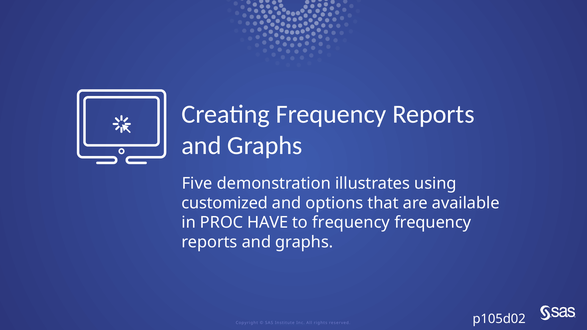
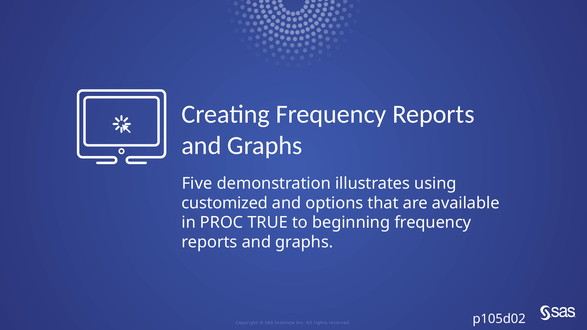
HAVE: HAVE -> TRUE (268, 223)
to frequency: frequency -> beginning (351, 223)
